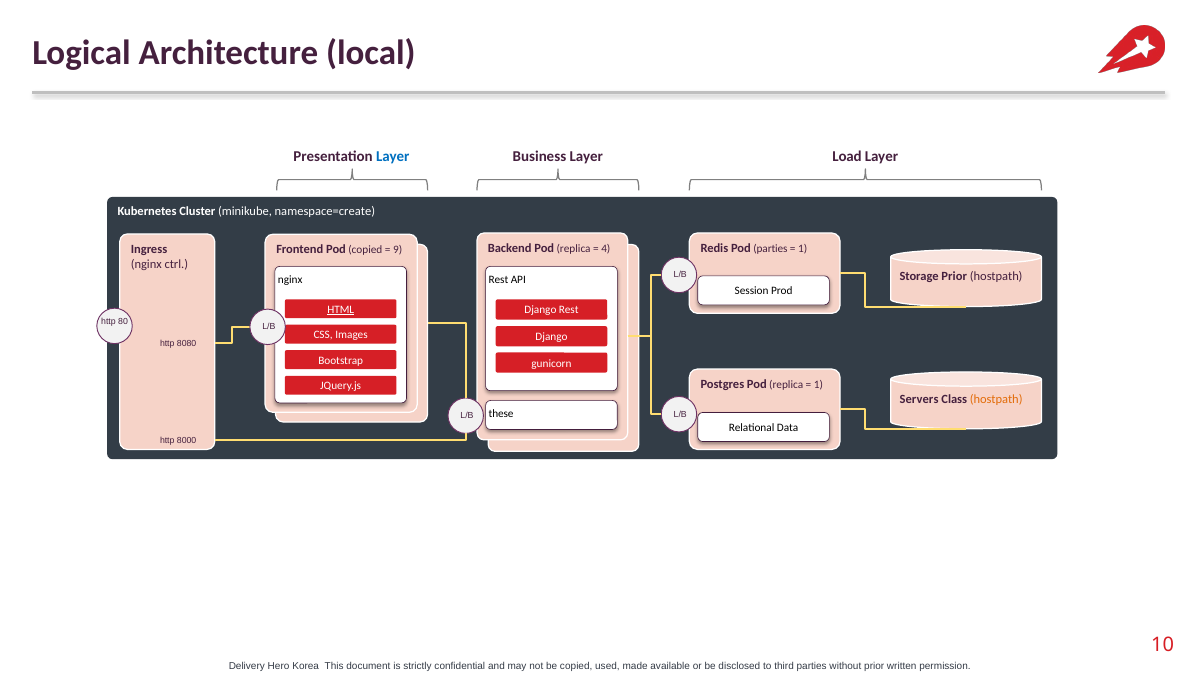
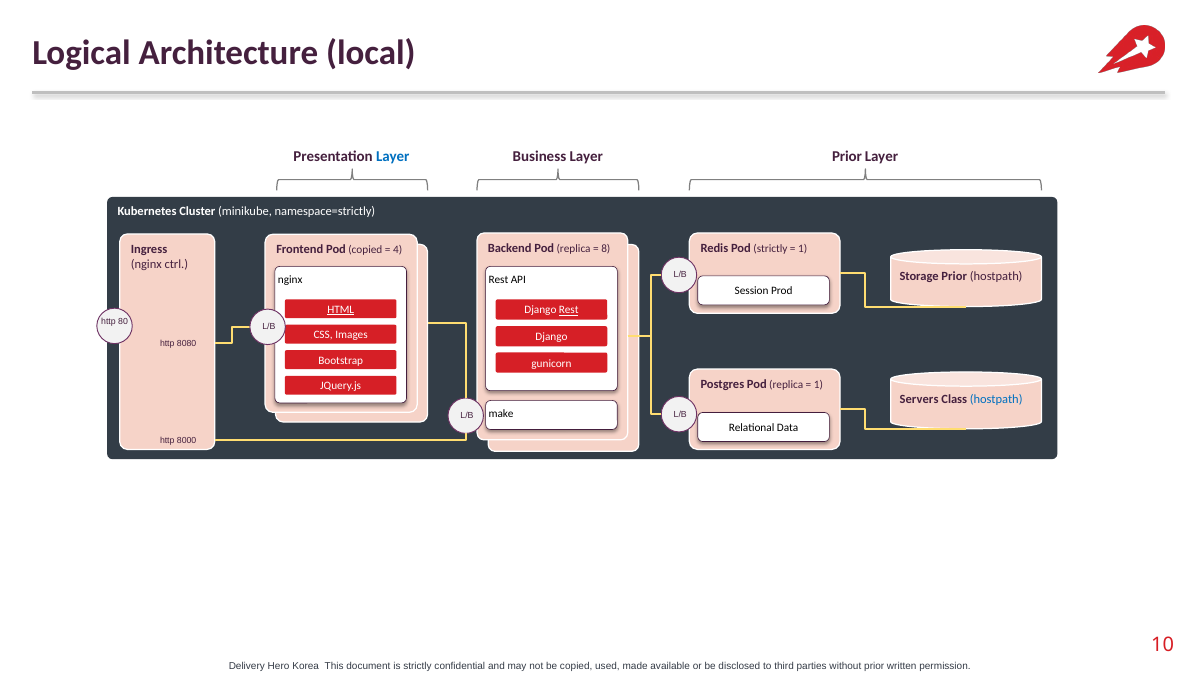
Load: Load -> Prior (847, 156)
namespace=create: namespace=create -> namespace=strictly (325, 211)
4: 4 -> 8 (606, 248)
Pod parties: parties -> strictly (770, 248)
9: 9 -> 4 (398, 250)
Rest underline: none -> present (569, 310)
hostpath colour: orange -> blue (996, 399)
these: these -> make (501, 414)
